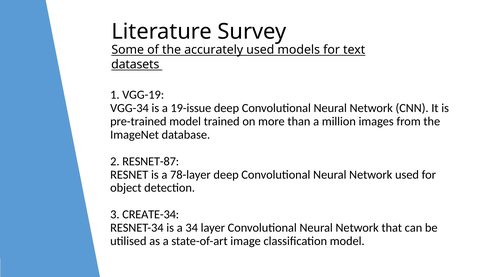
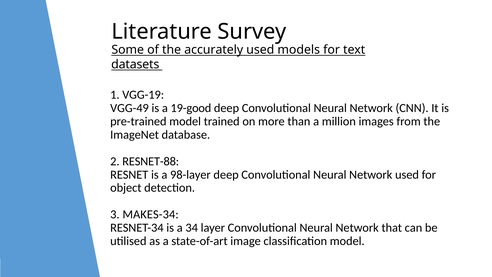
VGG-34: VGG-34 -> VGG-49 (129, 108)
19-issue: 19-issue -> 19-good (191, 108)
RESNET-87: RESNET-87 -> RESNET-88 (151, 161)
78-layer: 78-layer -> 98-layer (190, 174)
CREATE-34: CREATE-34 -> MAKES-34 (151, 214)
